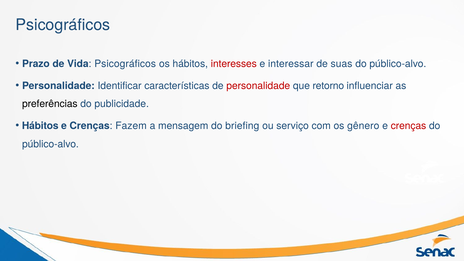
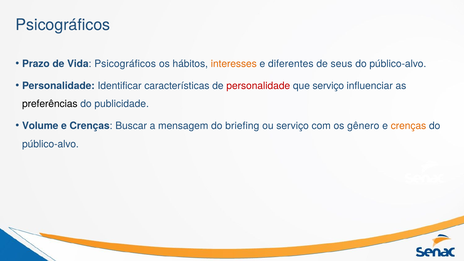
interesses colour: red -> orange (234, 64)
interessar: interessar -> diferentes (291, 64)
suas: suas -> seus (342, 64)
que retorno: retorno -> serviço (328, 86)
Hábitos: Hábitos -> Volume (40, 126)
Fazem: Fazem -> Buscar (131, 126)
crenças colour: red -> orange (408, 126)
